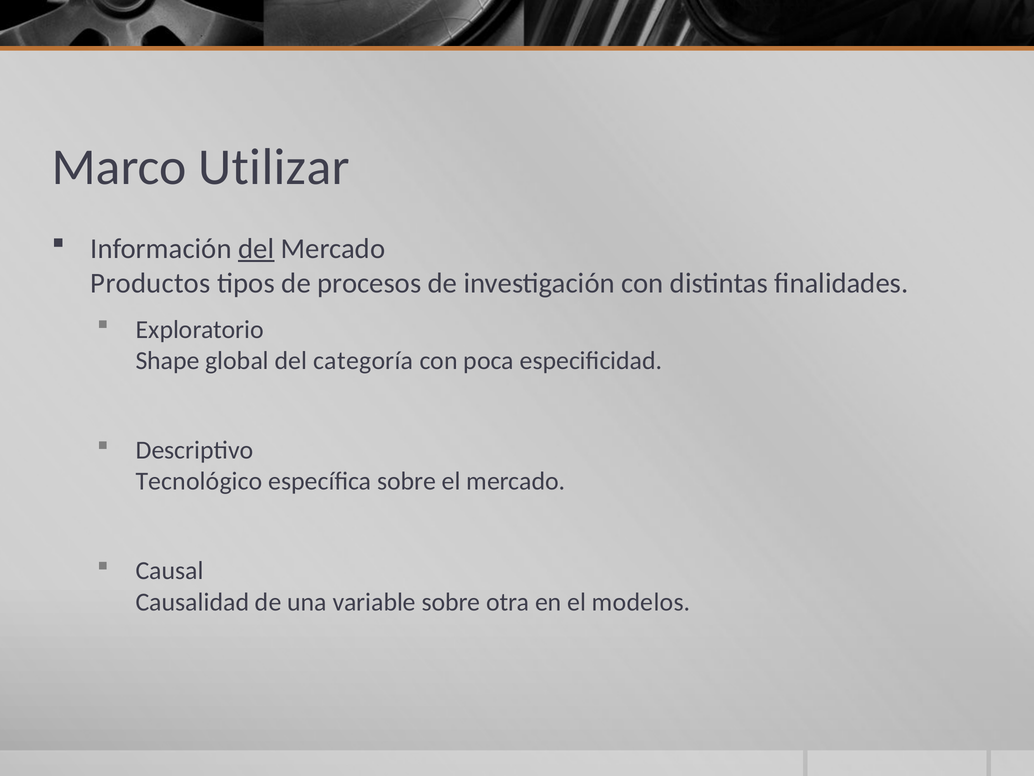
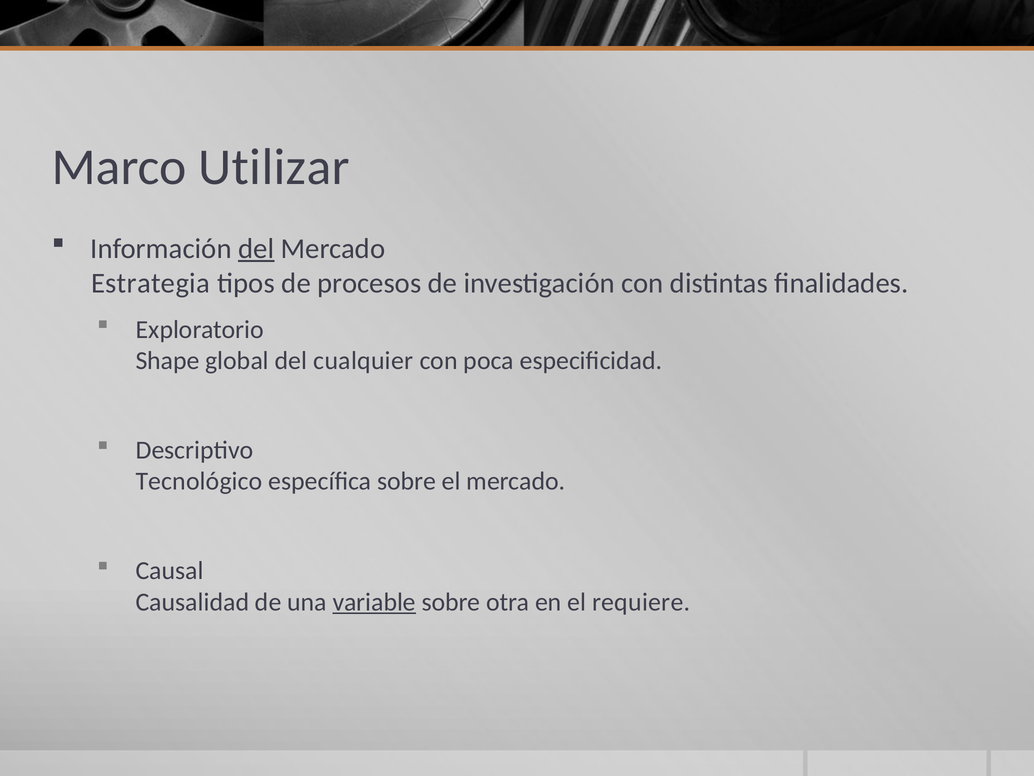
Productos: Productos -> Estrategia (151, 283)
categoría: categoría -> cualquier (363, 360)
variable underline: none -> present (374, 602)
modelos: modelos -> requiere (641, 602)
